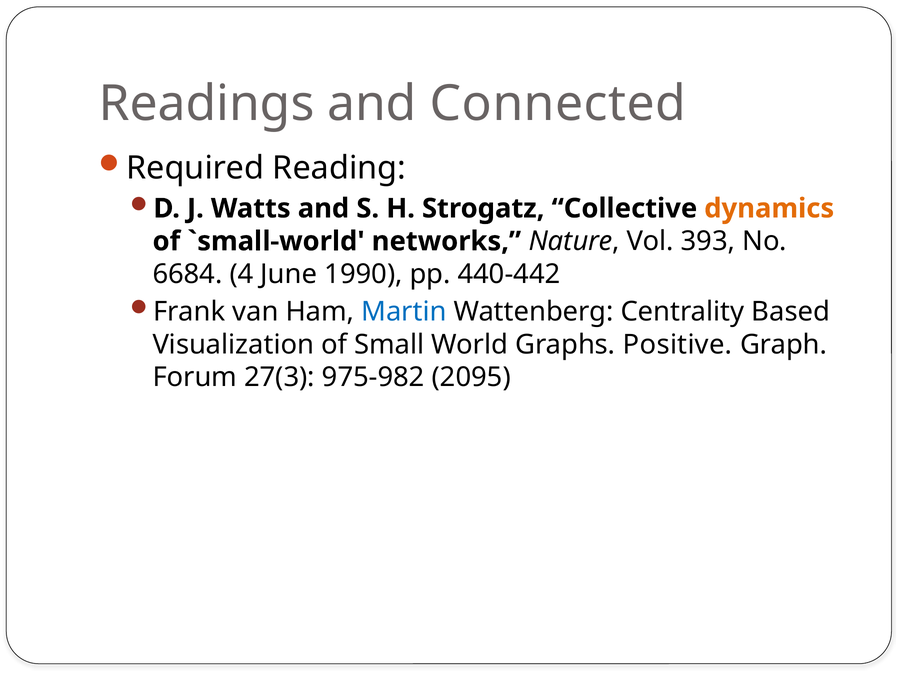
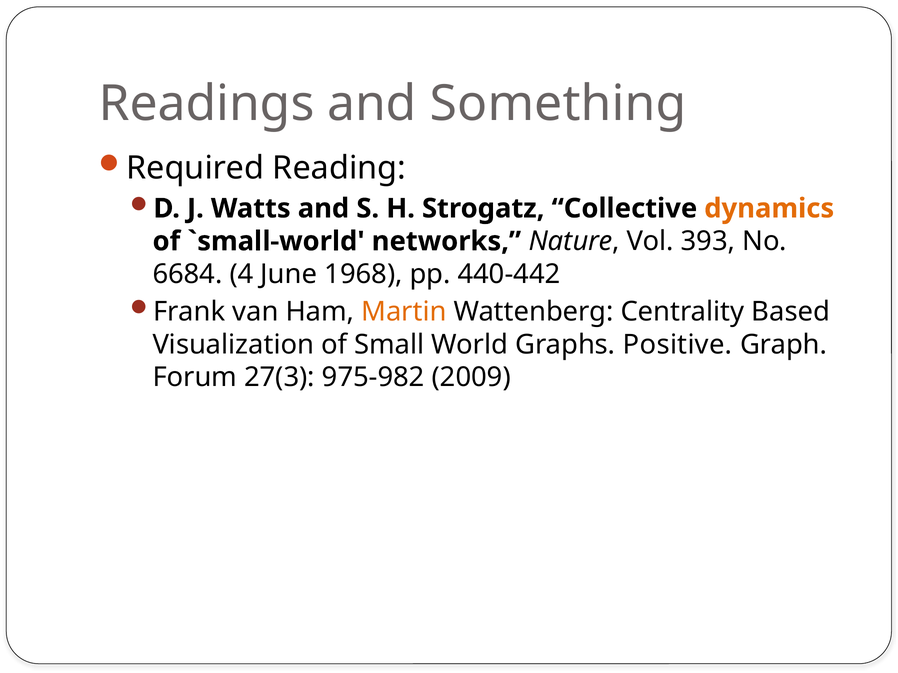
Connected: Connected -> Something (558, 104)
1990: 1990 -> 1968 (363, 274)
Martin colour: blue -> orange (404, 312)
2095: 2095 -> 2009 (471, 378)
